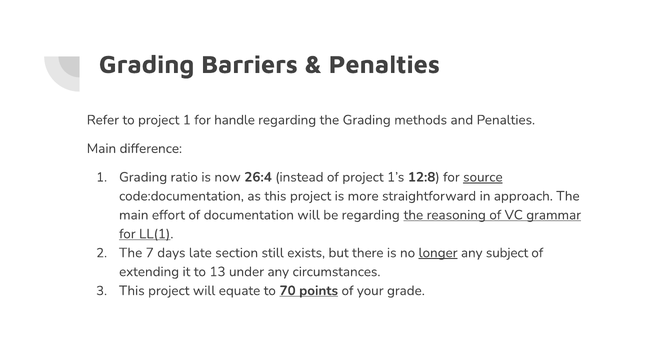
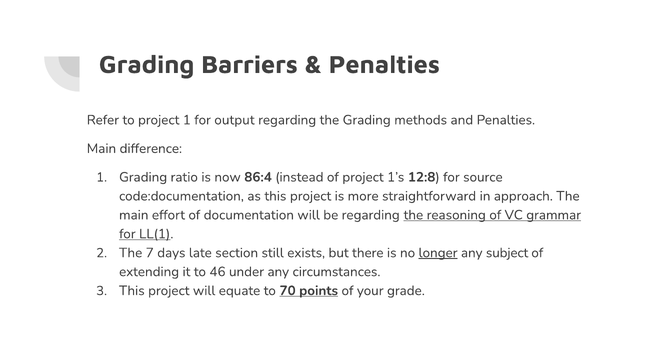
handle: handle -> output (234, 120)
26:4: 26:4 -> 86:4 (258, 177)
source underline: present -> none (483, 177)
13: 13 -> 46 (217, 272)
